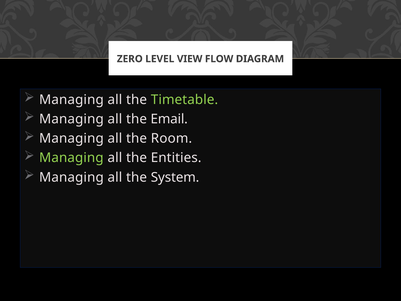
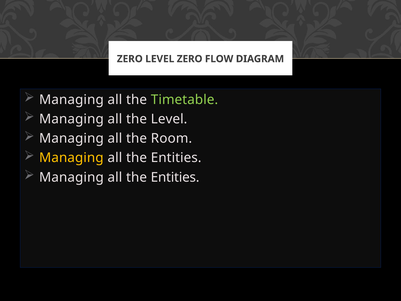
LEVEL VIEW: VIEW -> ZERO (190, 59)
the Email: Email -> Level (169, 119)
Managing colour: light green -> yellow (71, 158)
System: System -> Entities (175, 177)
